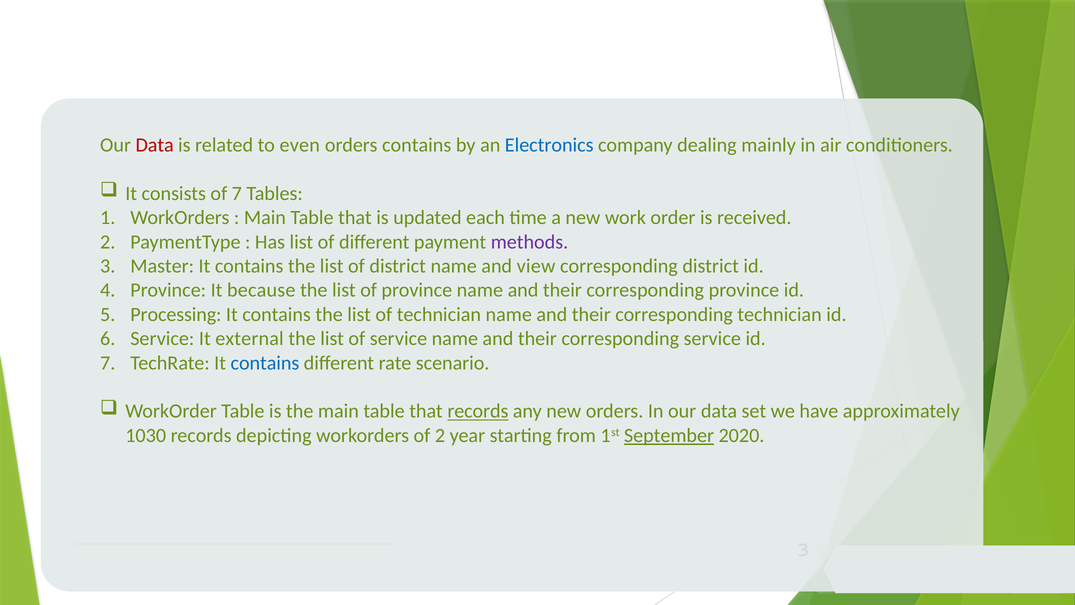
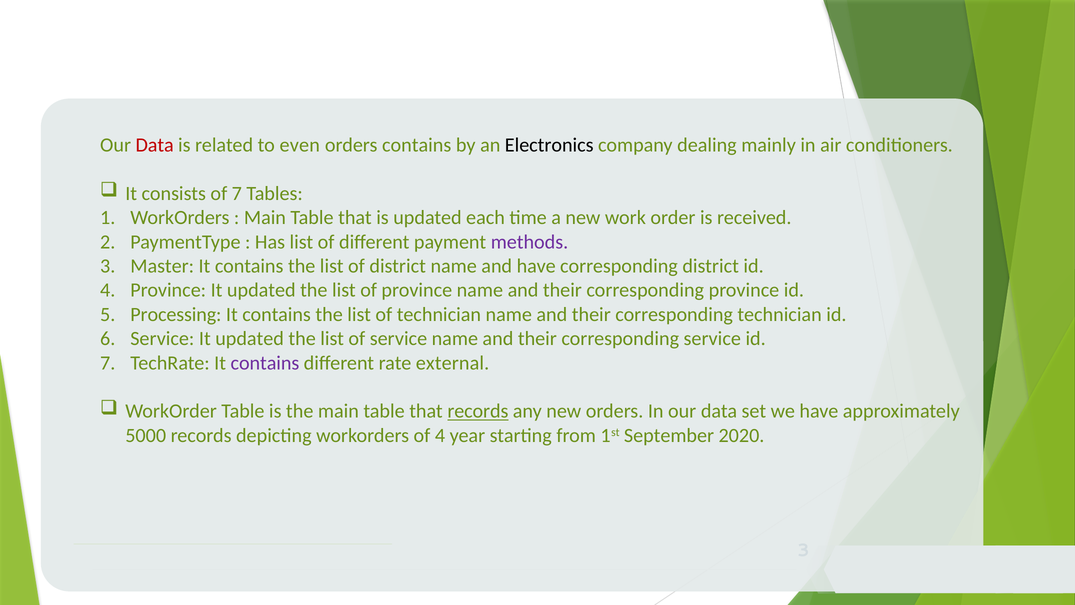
Electronics colour: blue -> black (549, 145)
and view: view -> have (536, 266)
Province It because: because -> updated (261, 290)
Service It external: external -> updated (250, 339)
contains colour: blue -> purple (265, 363)
scenario: scenario -> external (453, 363)
1030: 1030 -> 5000 (146, 435)
of 2: 2 -> 4 (440, 435)
September underline: present -> none (669, 435)
